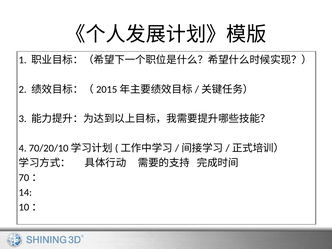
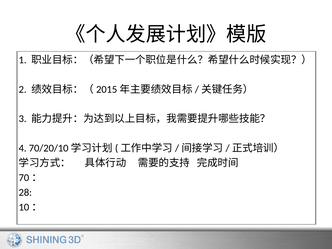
14: 14 -> 28 (25, 192)
